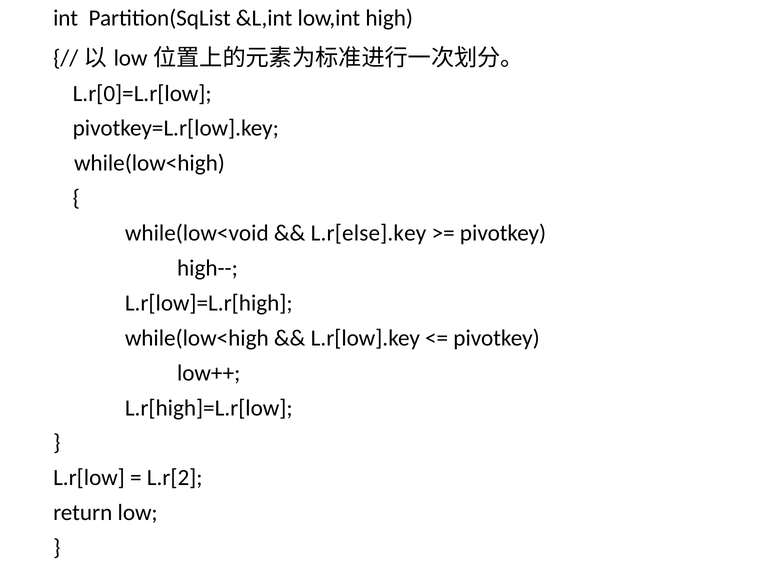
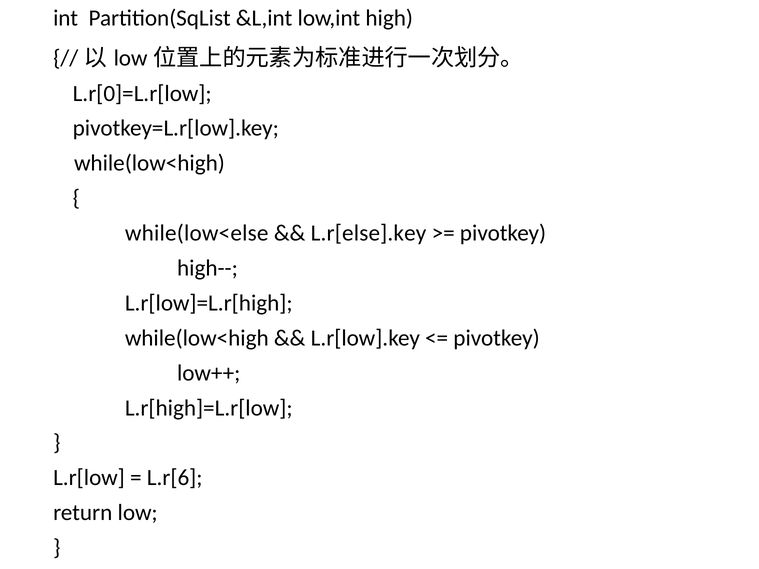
while(low<void: while(low<void -> while(low<else (197, 233)
L.r[2: L.r[2 -> L.r[6 (175, 478)
